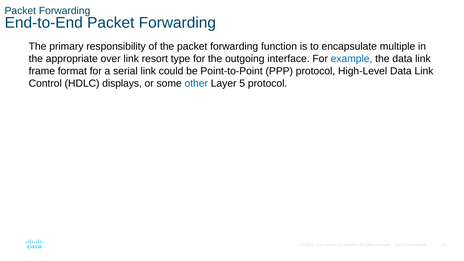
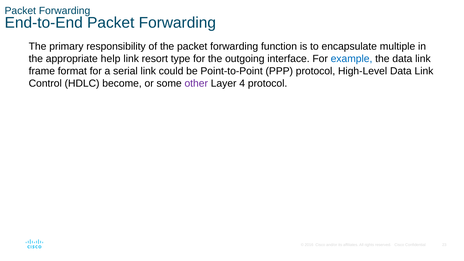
over: over -> help (111, 59)
displays: displays -> become (122, 83)
other colour: blue -> purple (196, 83)
5: 5 -> 4 (242, 83)
